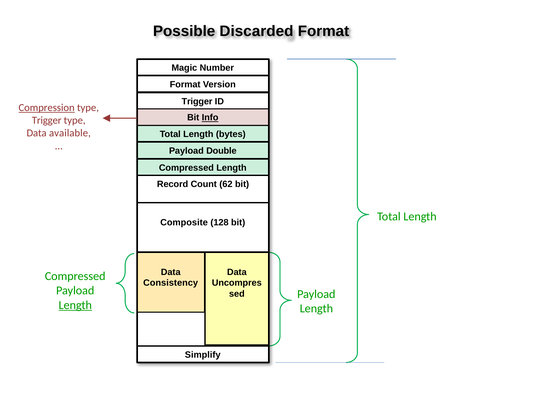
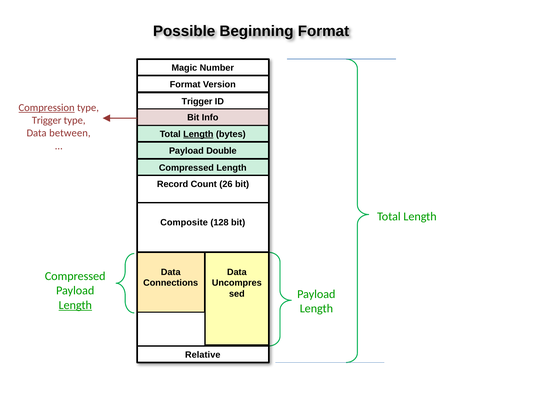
Discarded: Discarded -> Beginning (257, 31)
Info underline: present -> none (210, 118)
available: available -> between (70, 133)
Length underline: none -> present (198, 134)
62: 62 -> 26 (226, 184)
Consistency: Consistency -> Connections (171, 283)
Simplify: Simplify -> Relative (203, 355)
